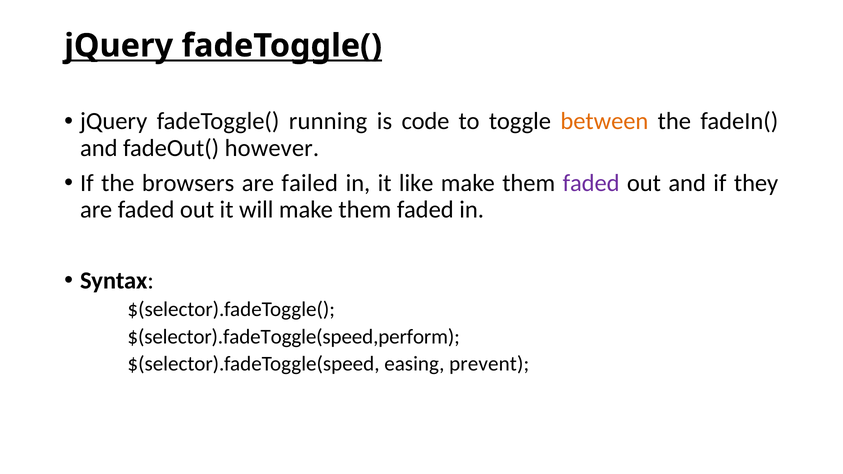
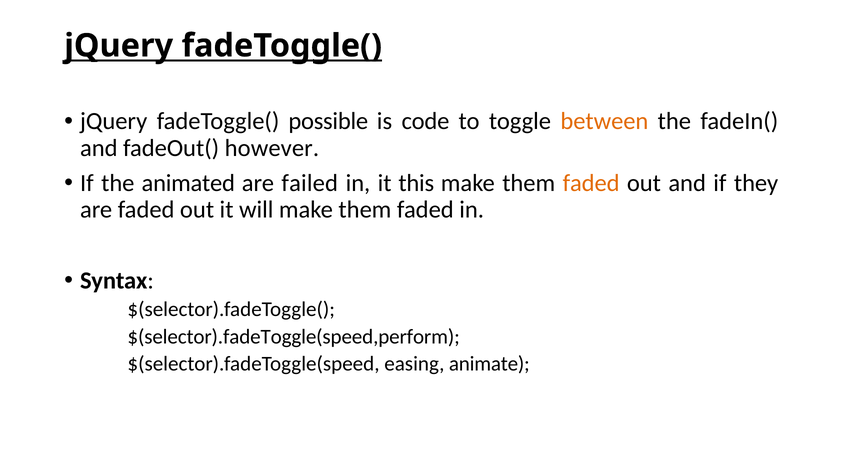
running: running -> possible (328, 121)
browsers: browsers -> animated (188, 183)
like: like -> this (416, 183)
faded colour: purple -> orange (591, 183)
prevent: prevent -> animate (489, 364)
